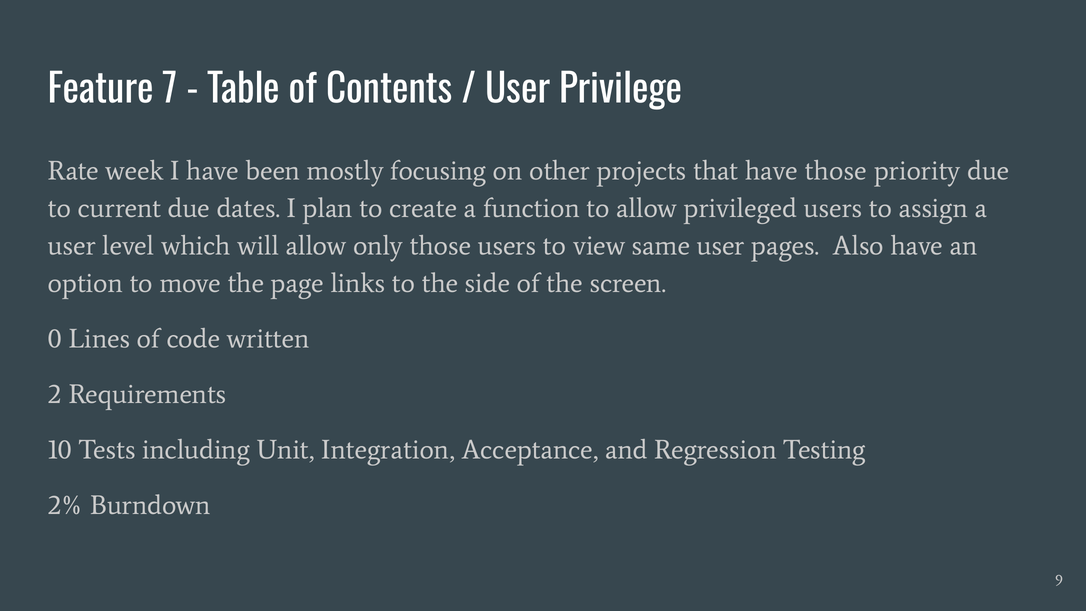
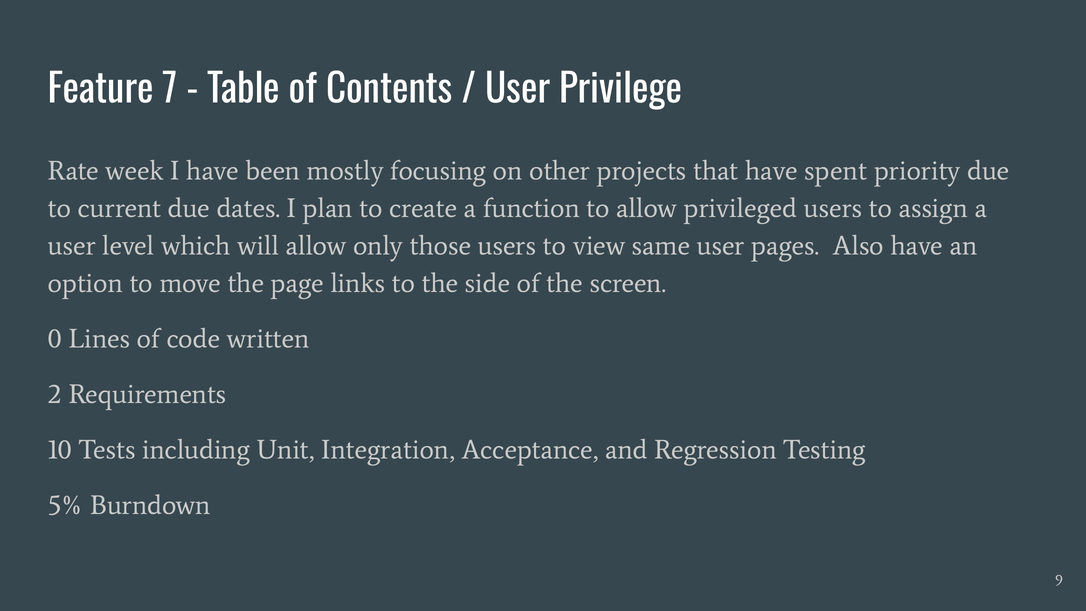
have those: those -> spent (836, 171)
2%: 2% -> 5% (65, 505)
